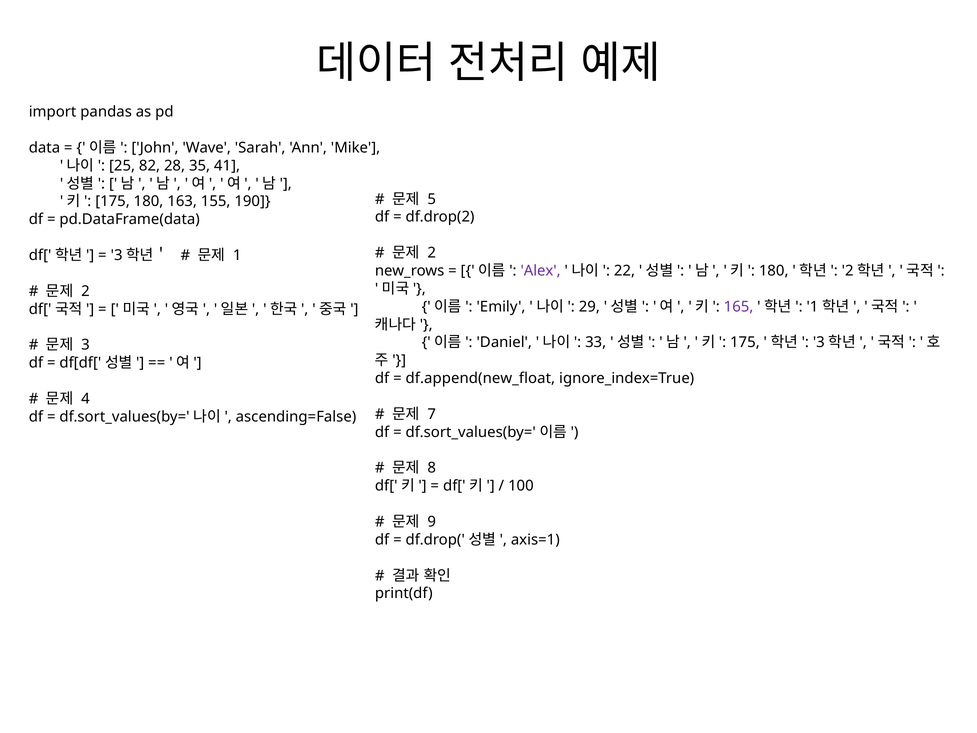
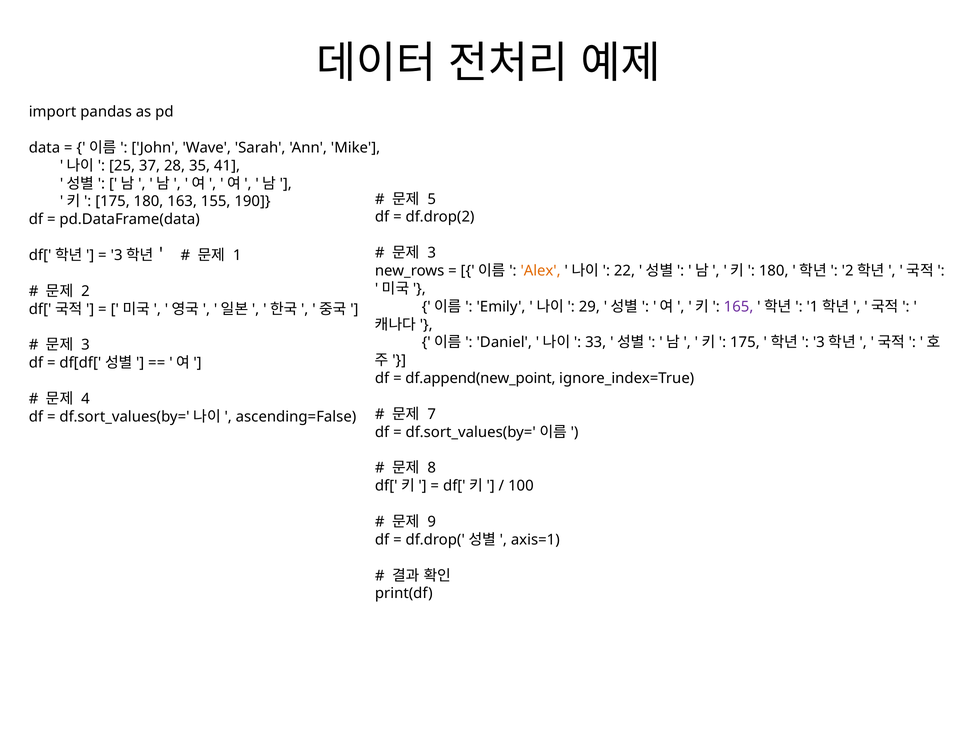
82: 82 -> 37 (150, 166)
2: 2 -> 3 (432, 253)
Alex colour: purple -> orange (541, 271)
df.append(new_float: df.append(new_float -> df.append(new_point (480, 378)
